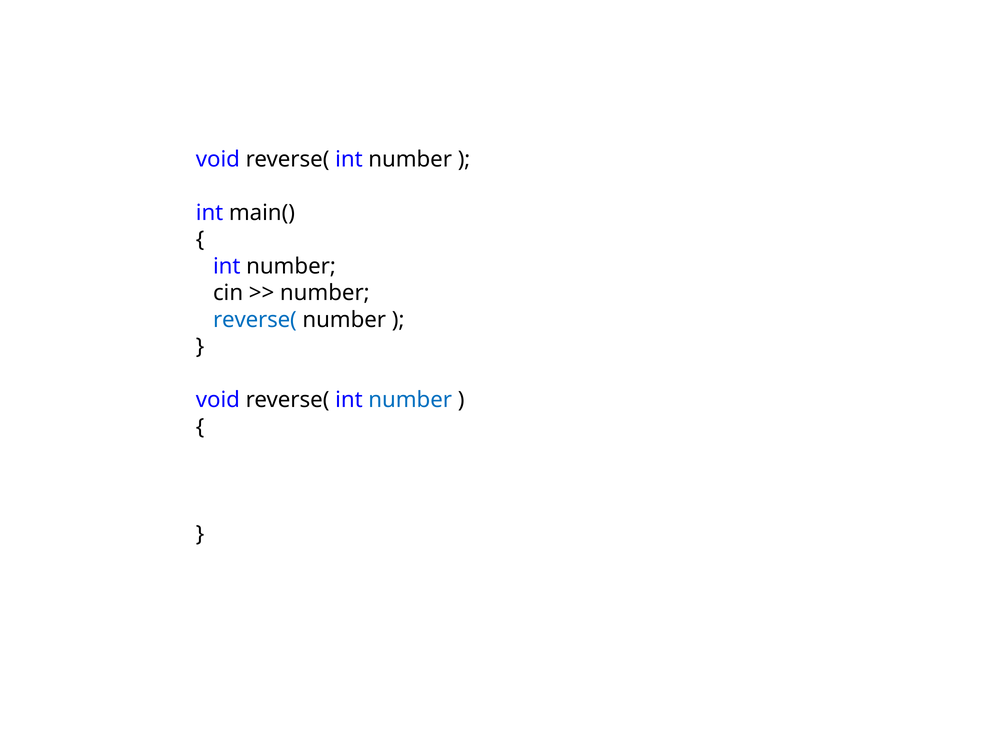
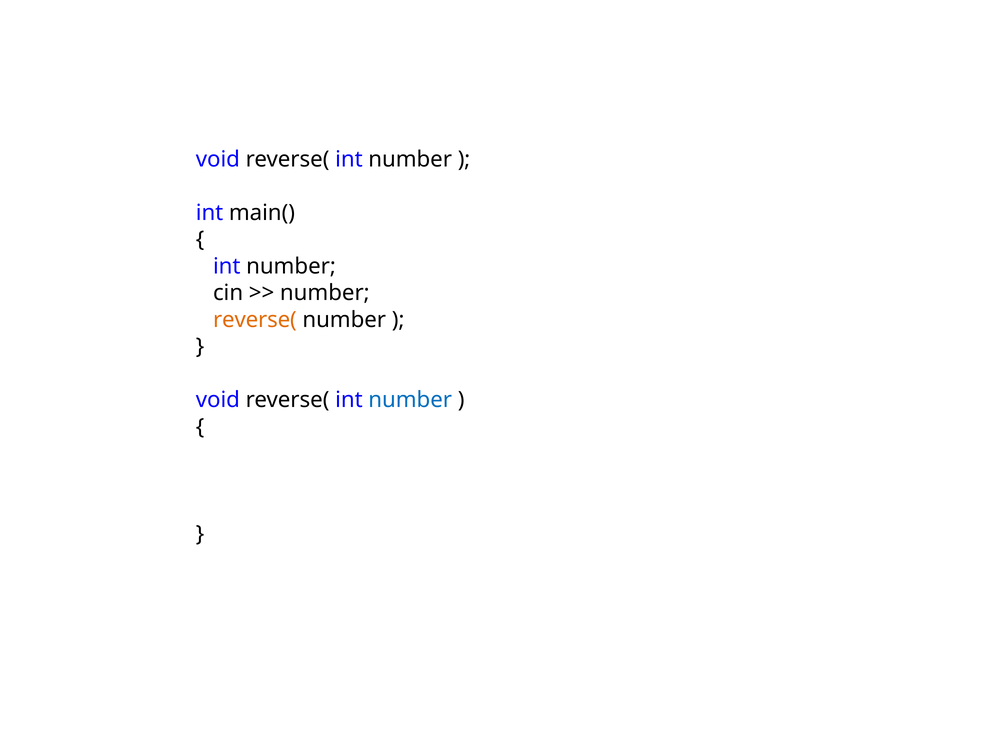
reverse( colour: blue -> orange (255, 320)
